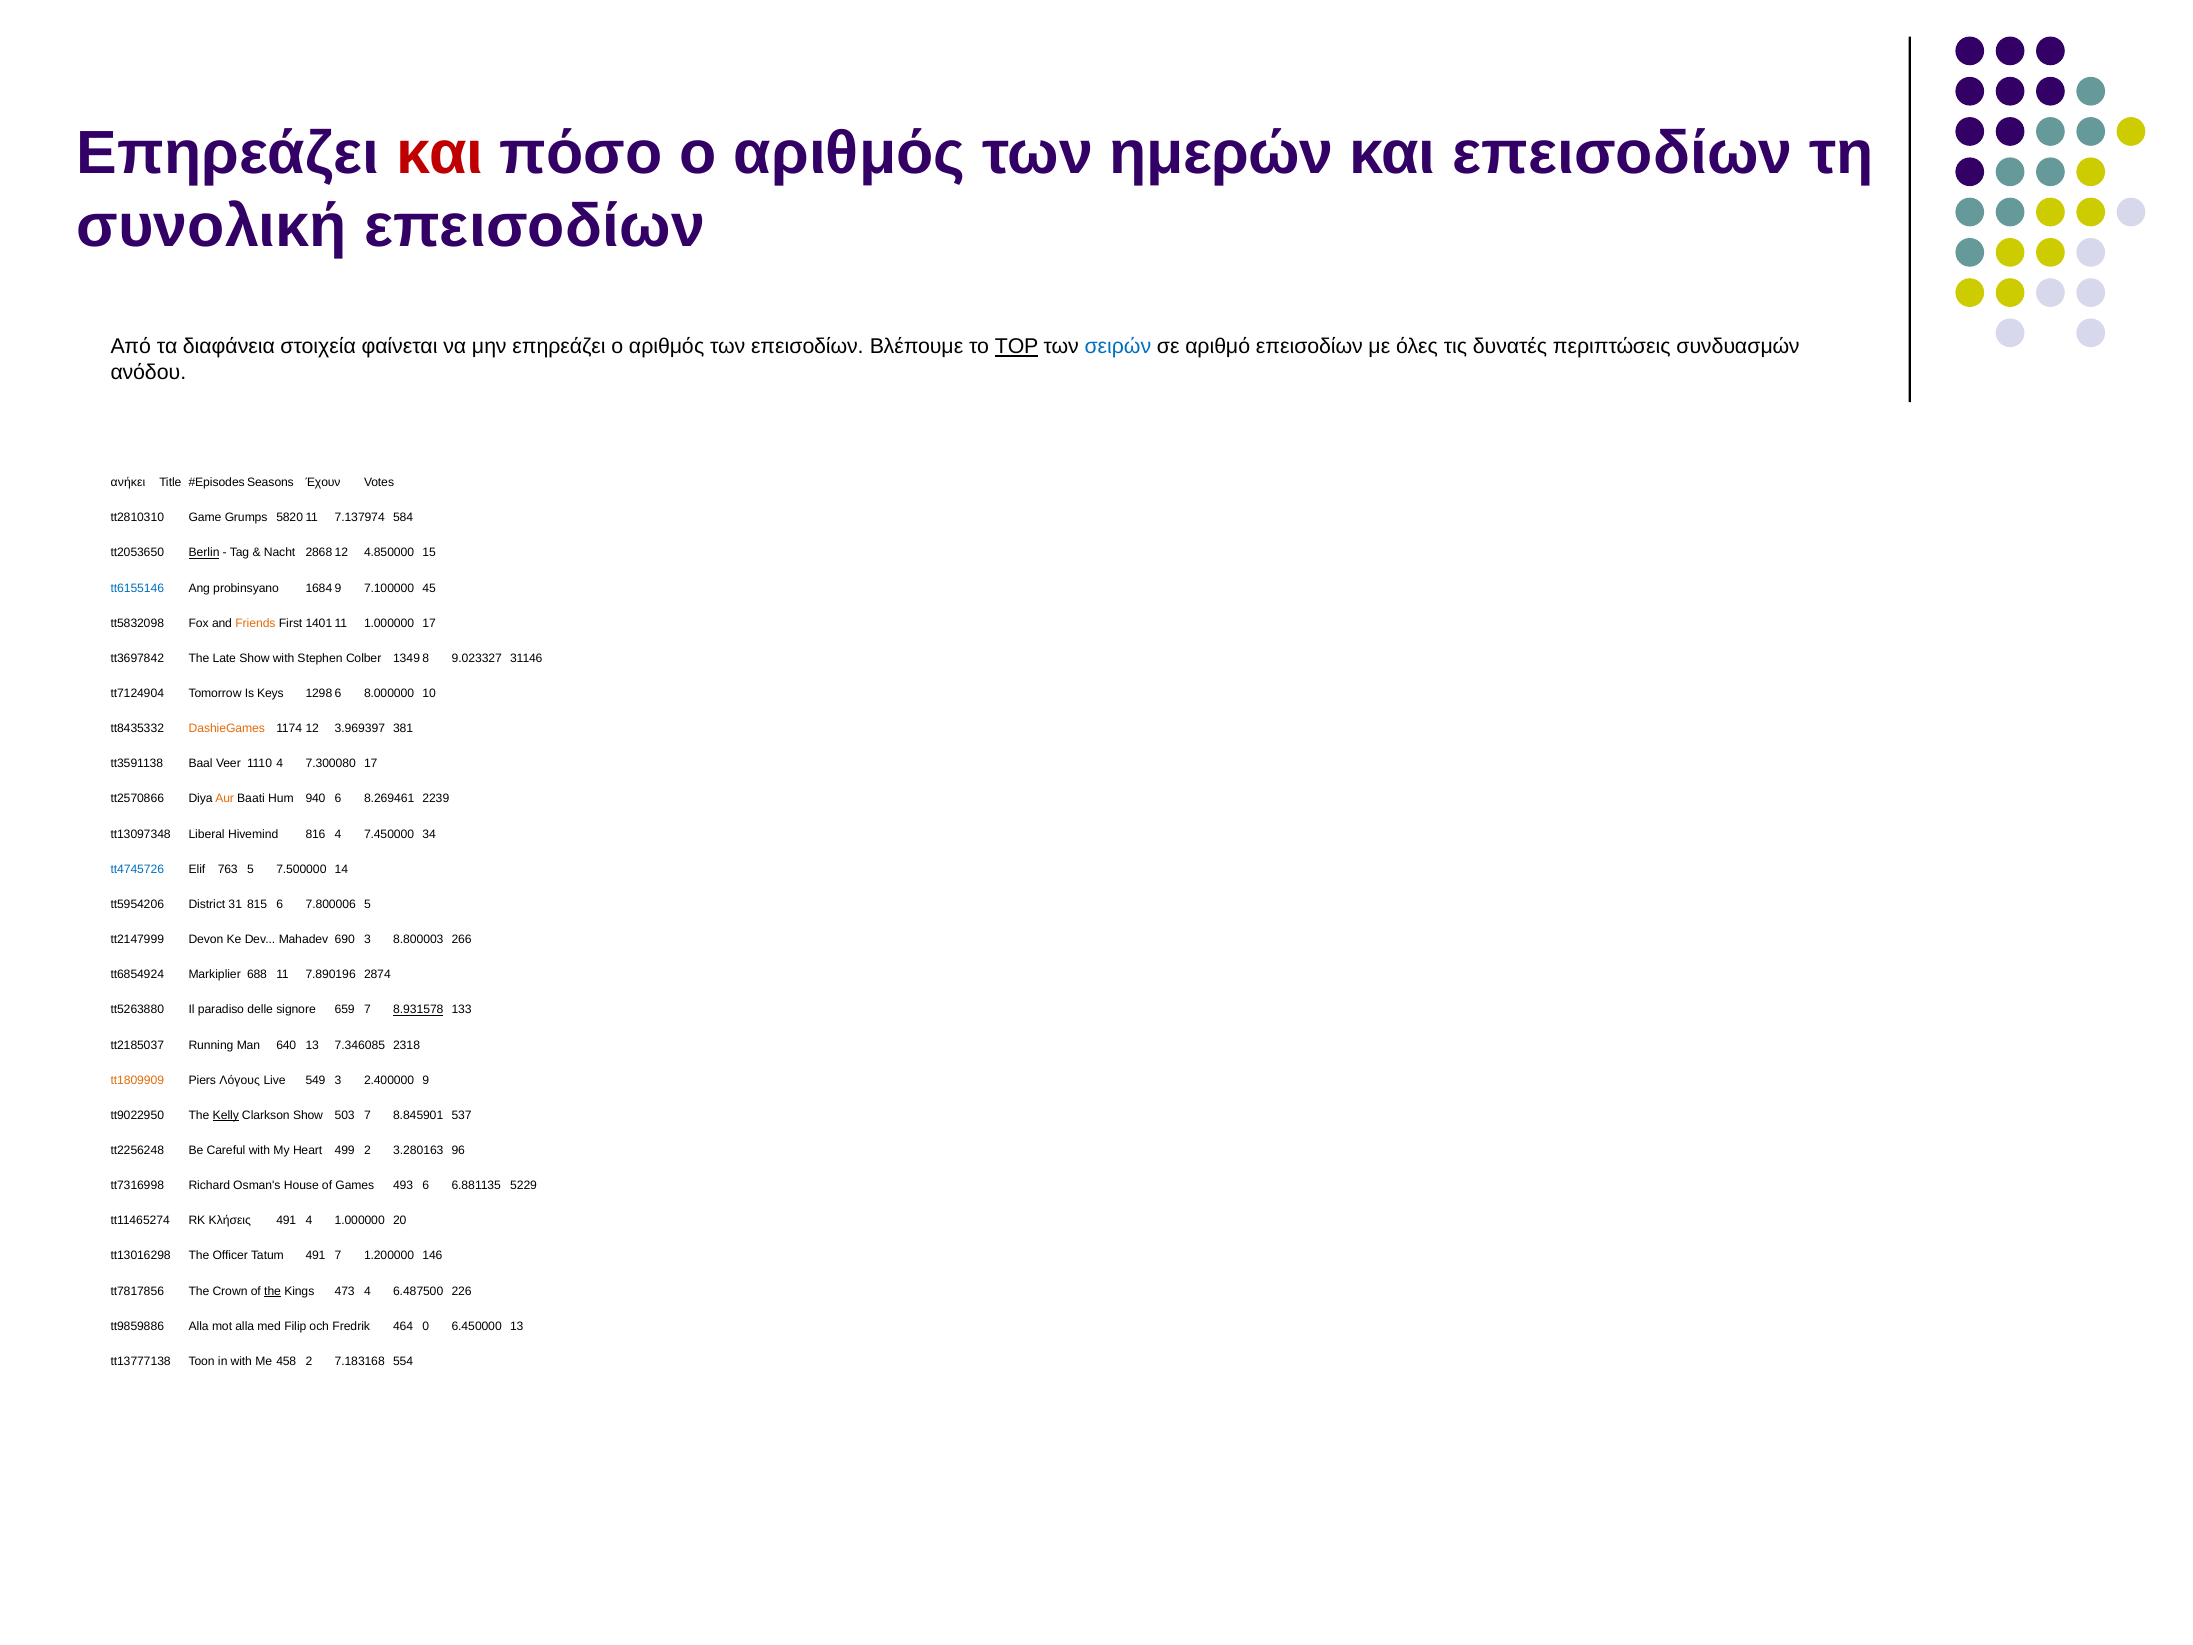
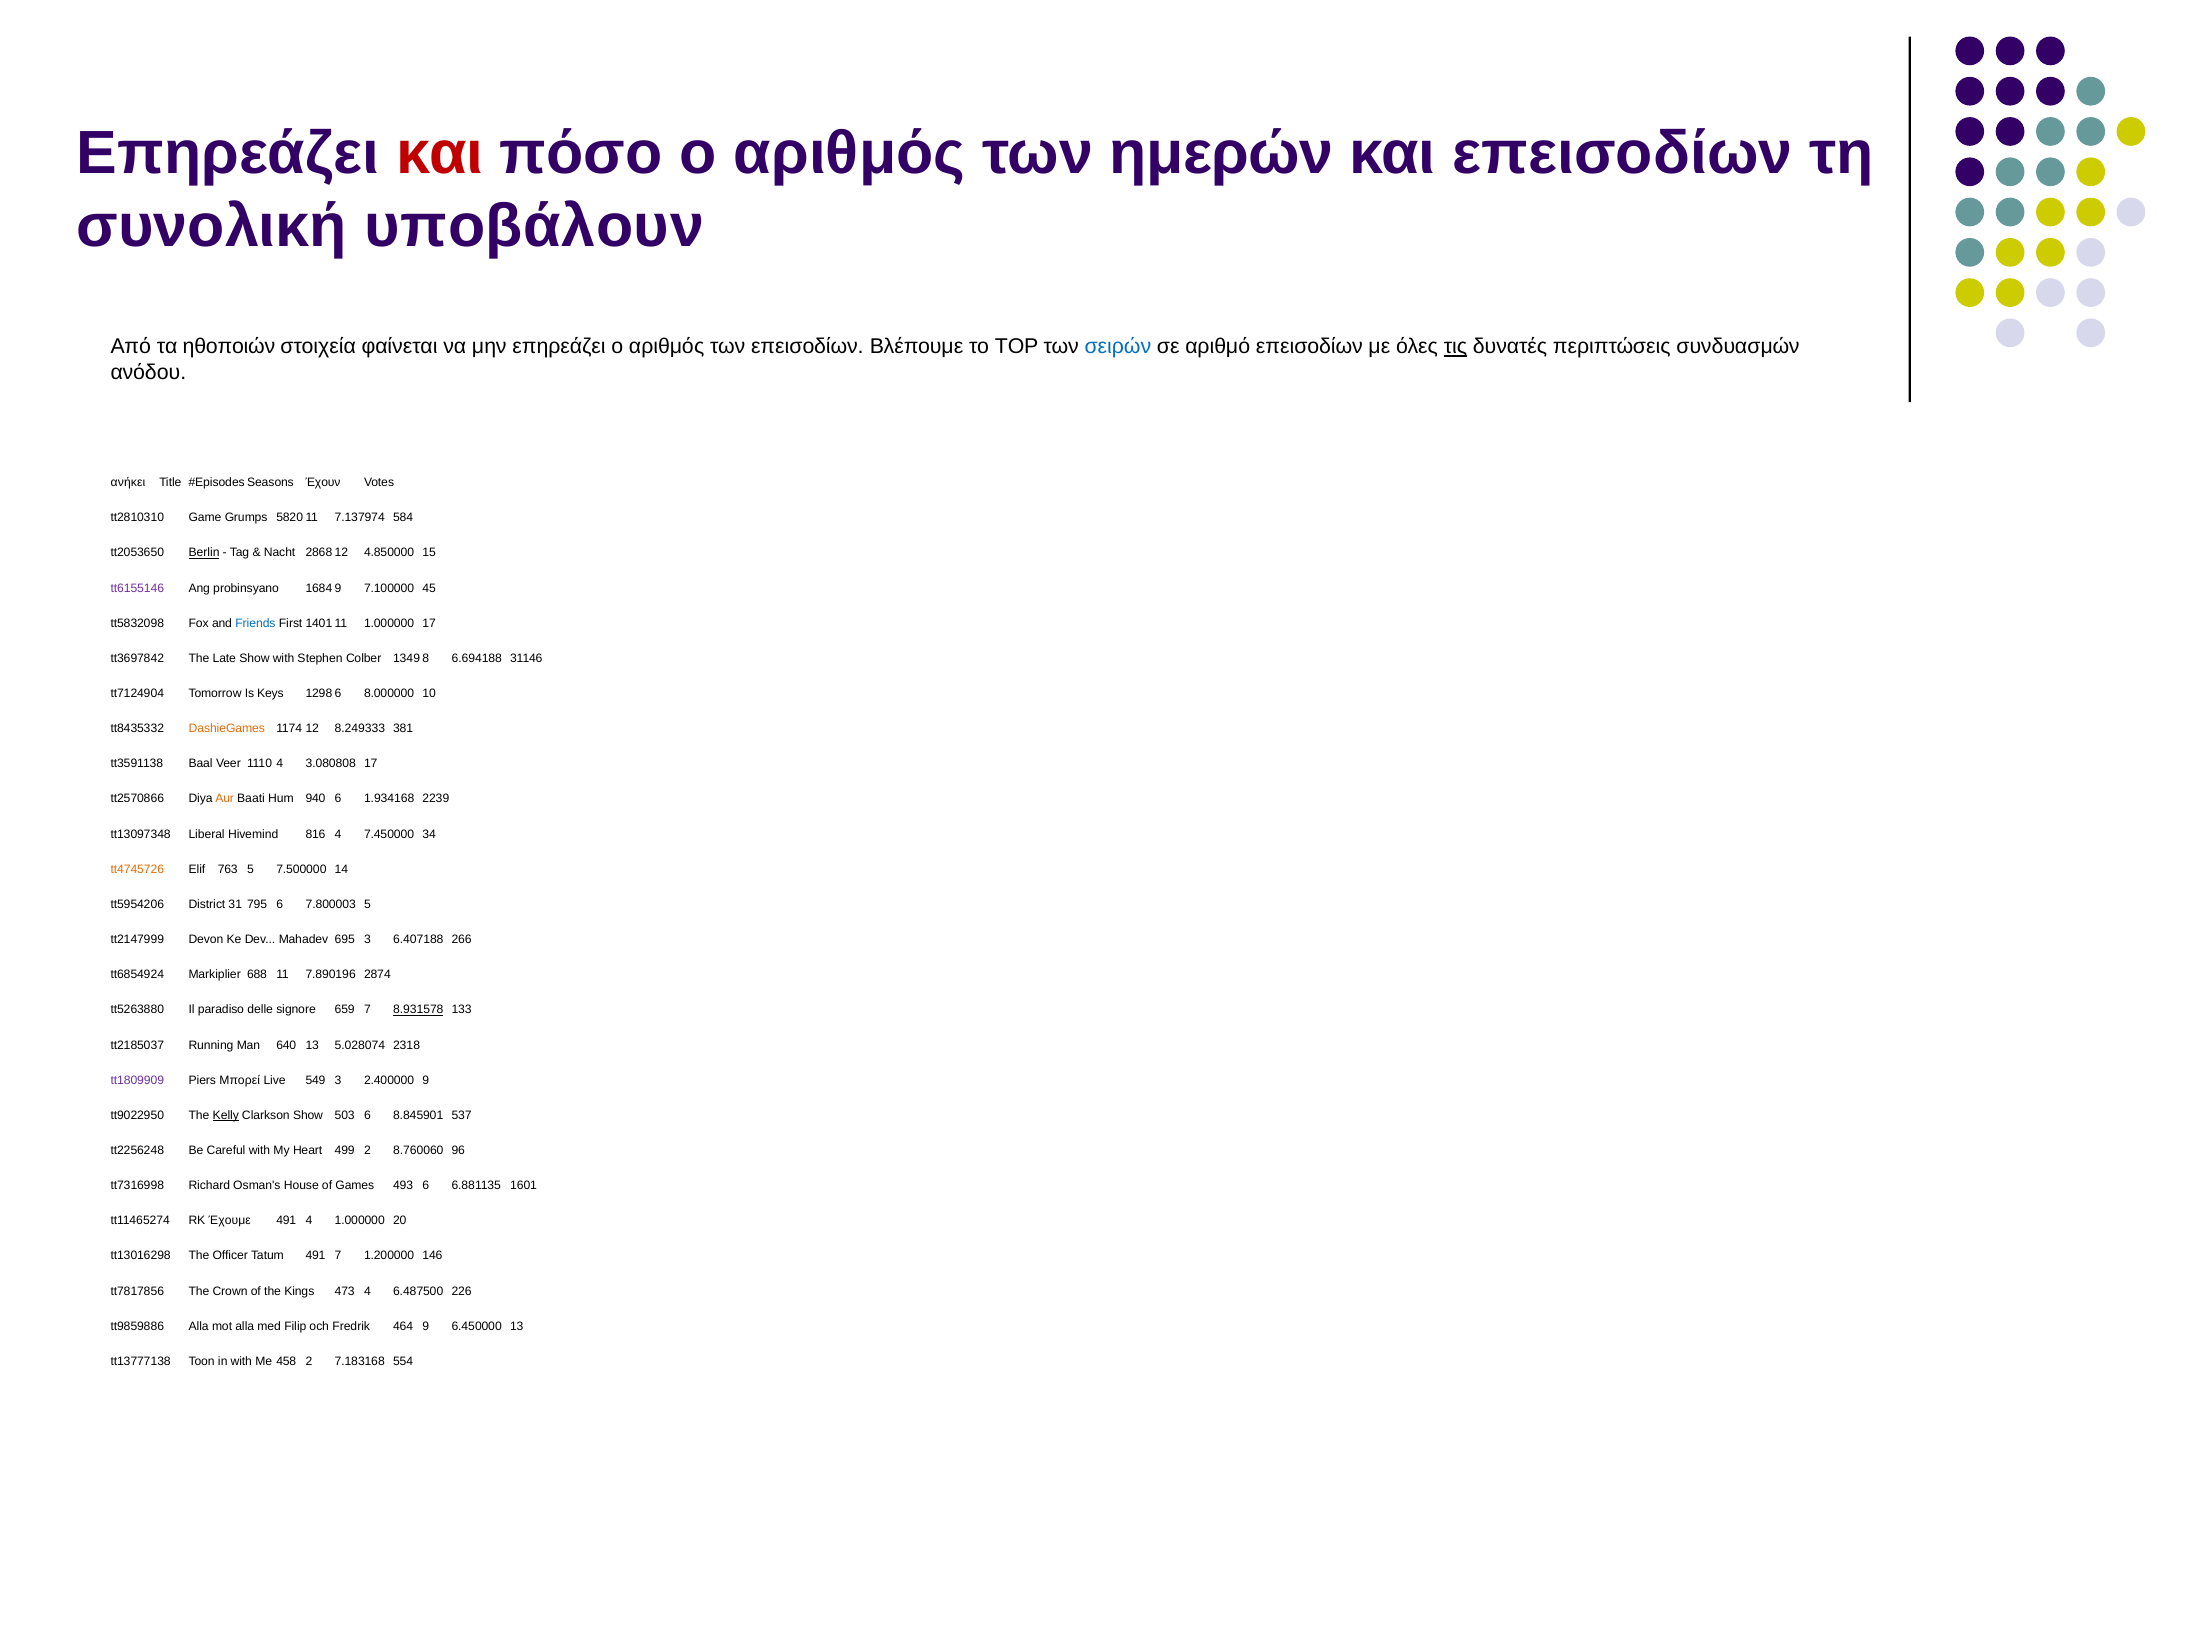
συνολική επεισοδίων: επεισοδίων -> υποβάλουν (534, 226)
διαφάνεια: διαφάνεια -> ηθοποιών (229, 347)
TOP underline: present -> none (1017, 347)
τις underline: none -> present (1455, 347)
tt6155146 colour: blue -> purple (137, 588)
Friends colour: orange -> blue (255, 623)
9.023327: 9.023327 -> 6.694188 (477, 658)
3.969397: 3.969397 -> 8.249333 (360, 729)
7.300080: 7.300080 -> 3.080808 (331, 764)
8.269461: 8.269461 -> 1.934168 (389, 799)
tt4745726 colour: blue -> orange (137, 869)
815: 815 -> 795 (257, 904)
7.800006: 7.800006 -> 7.800003 (331, 904)
690: 690 -> 695 (345, 939)
8.800003: 8.800003 -> 6.407188 (418, 939)
7.346085: 7.346085 -> 5.028074 (360, 1045)
tt1809909 colour: orange -> purple (137, 1080)
Λόγους: Λόγους -> Μπορεί (240, 1080)
503 7: 7 -> 6 (367, 1115)
3.280163: 3.280163 -> 8.760060 (418, 1150)
5229: 5229 -> 1601 (524, 1185)
Κλήσεις: Κλήσεις -> Έχουμε (230, 1221)
the underline: present -> none (273, 1291)
464 0: 0 -> 9 (426, 1326)
